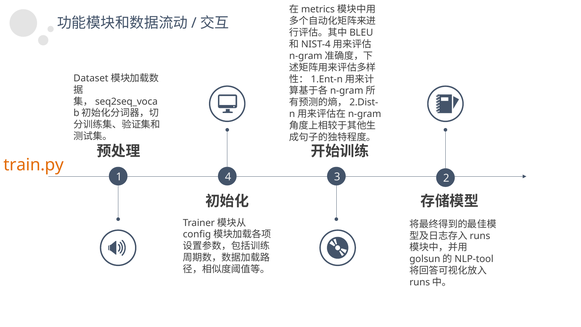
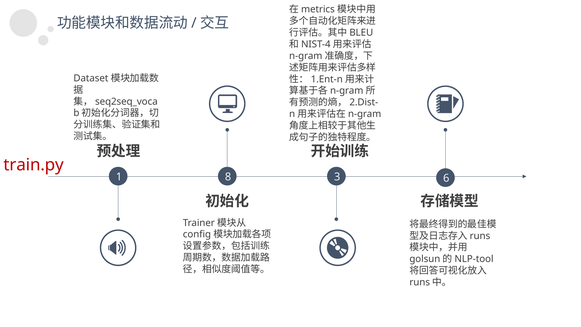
train.py colour: orange -> red (34, 165)
4: 4 -> 8 (228, 177)
2: 2 -> 6 (446, 178)
